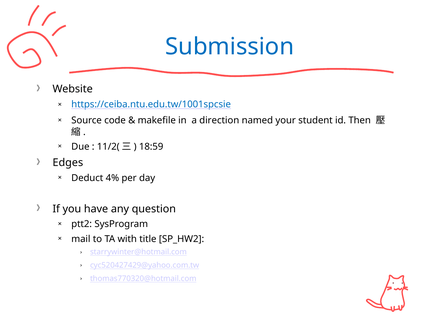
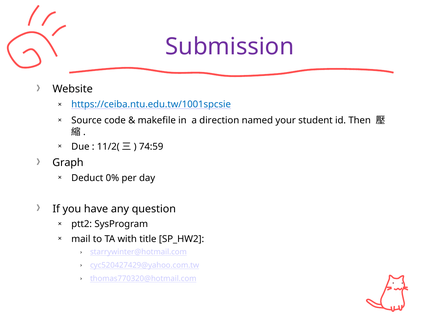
Submission colour: blue -> purple (230, 47)
18:59: 18:59 -> 74:59 (151, 147)
Edges: Edges -> Graph (68, 163)
4%: 4% -> 0% (112, 178)
